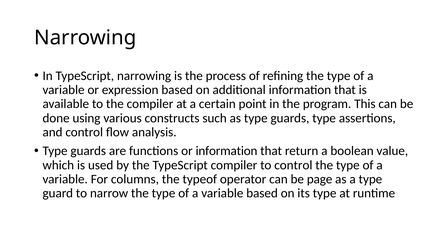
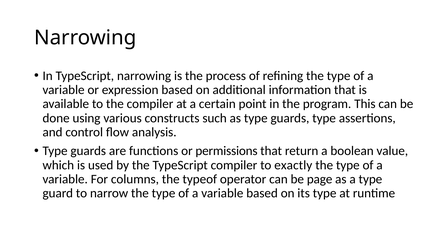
or information: information -> permissions (227, 151)
to control: control -> exactly (293, 165)
